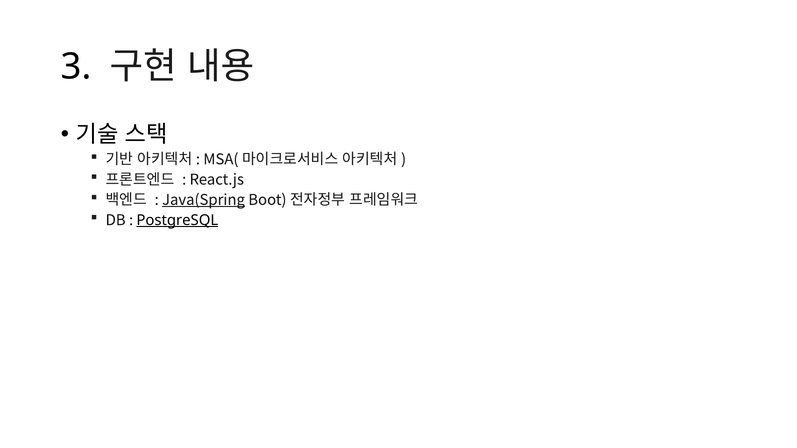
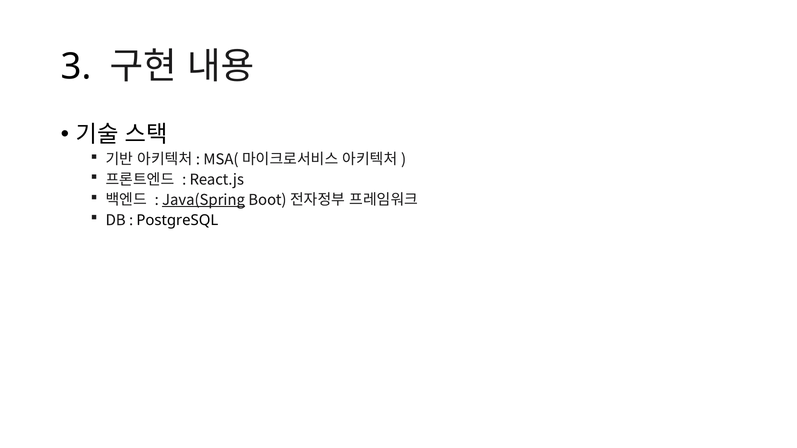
PostgreSQL underline: present -> none (177, 220)
